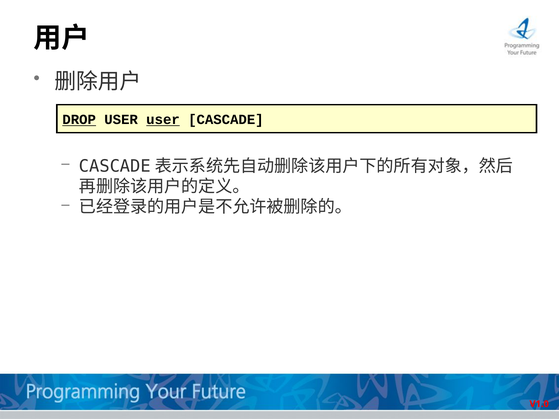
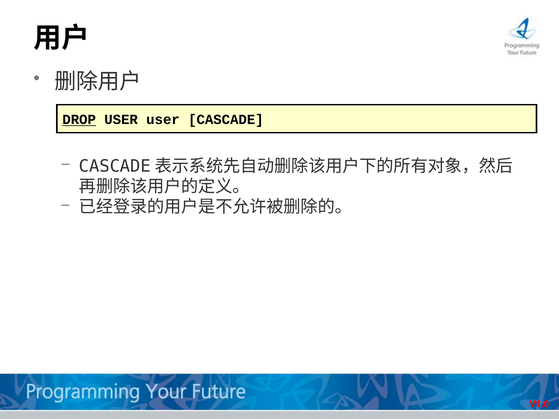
user underline: present -> none (163, 120)
